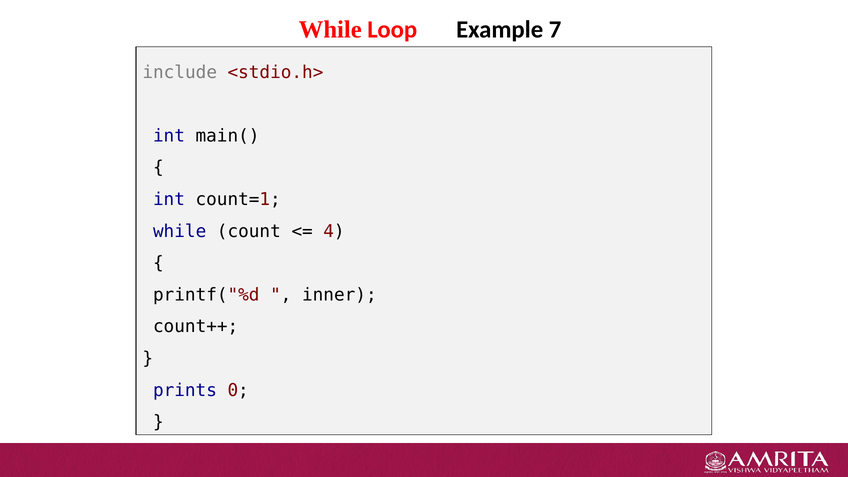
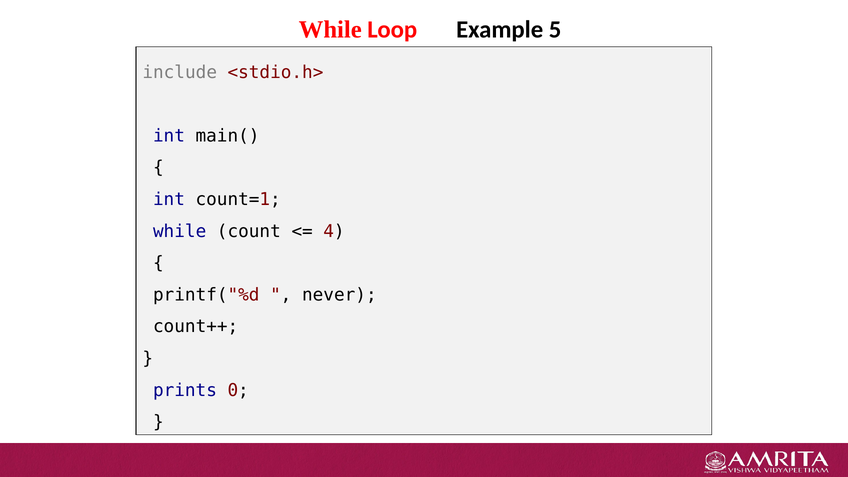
7: 7 -> 5 (555, 30)
inner: inner -> never (339, 295)
